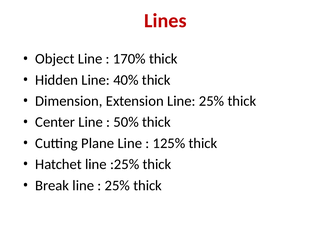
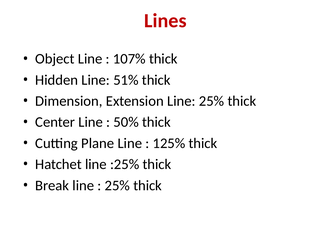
170%: 170% -> 107% (129, 59)
40%: 40% -> 51% (126, 80)
